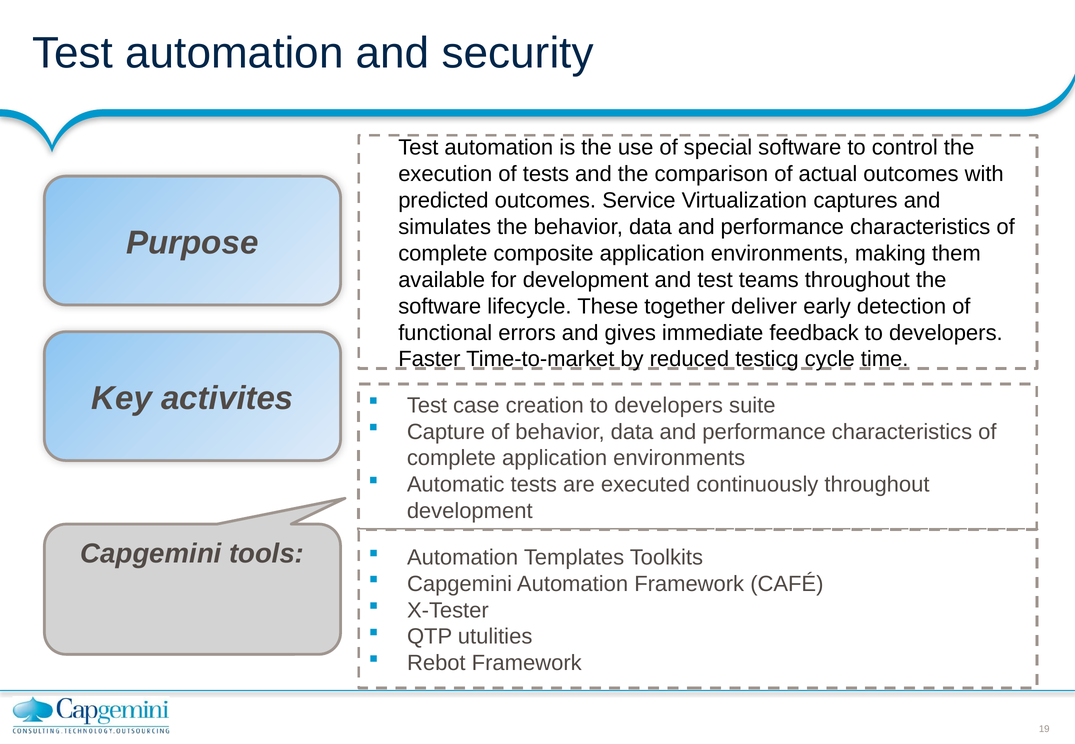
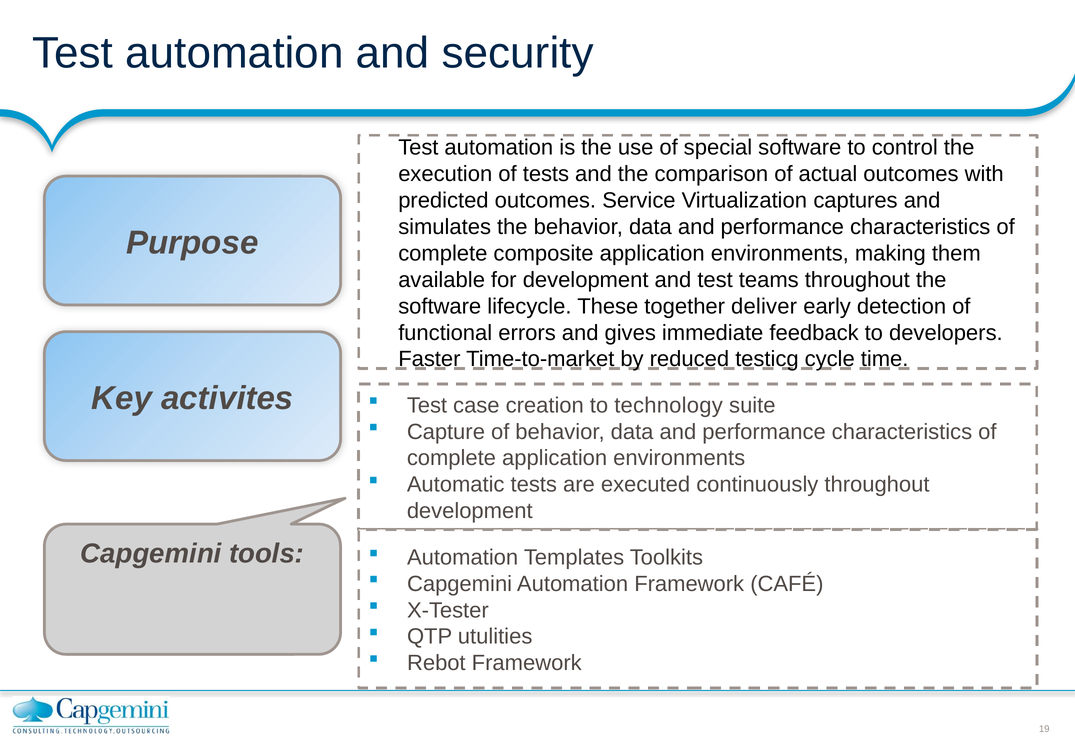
creation to developers: developers -> technology (669, 405)
